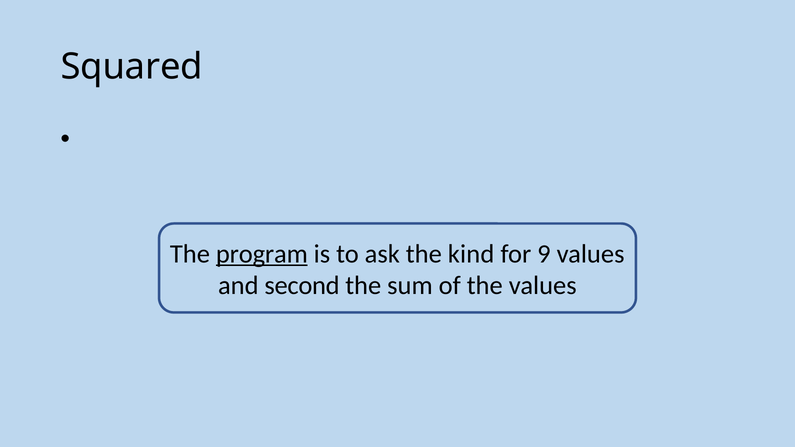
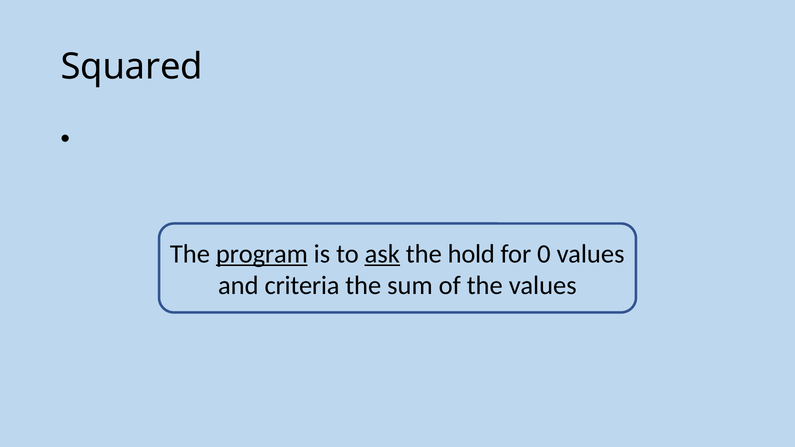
ask underline: none -> present (382, 254)
kind: kind -> hold (471, 254)
9: 9 -> 0 (544, 254)
second: second -> criteria (302, 286)
